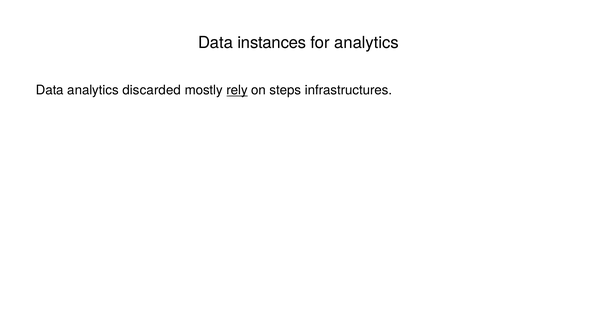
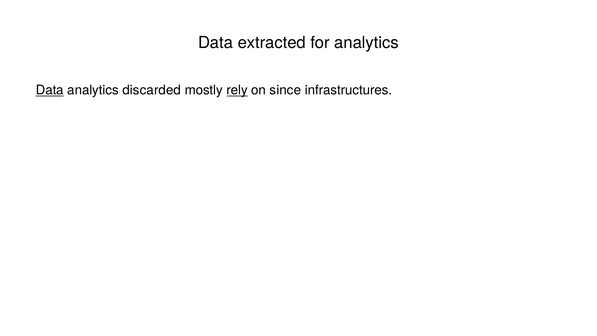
instances: instances -> extracted (272, 43)
Data underline: none -> present (50, 90)
steps: steps -> since (285, 90)
